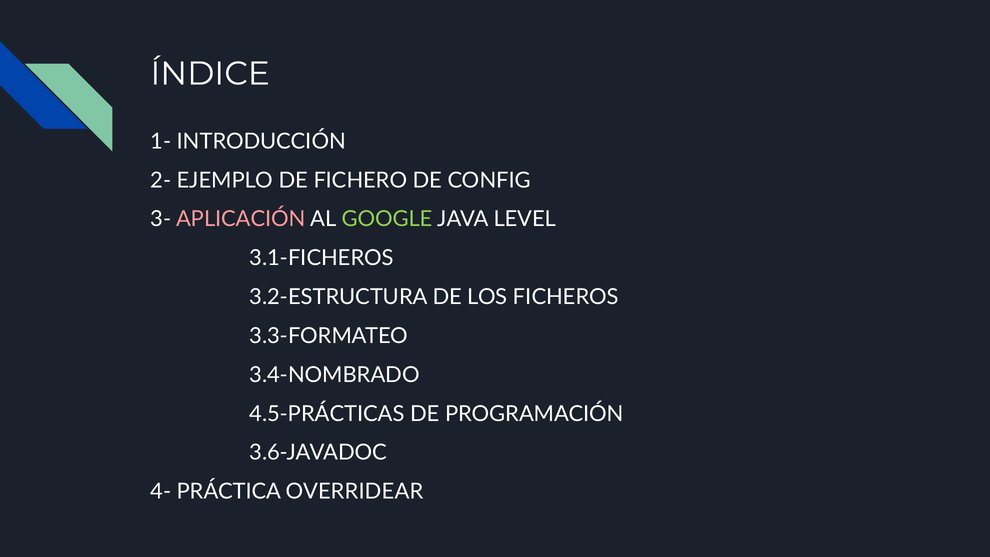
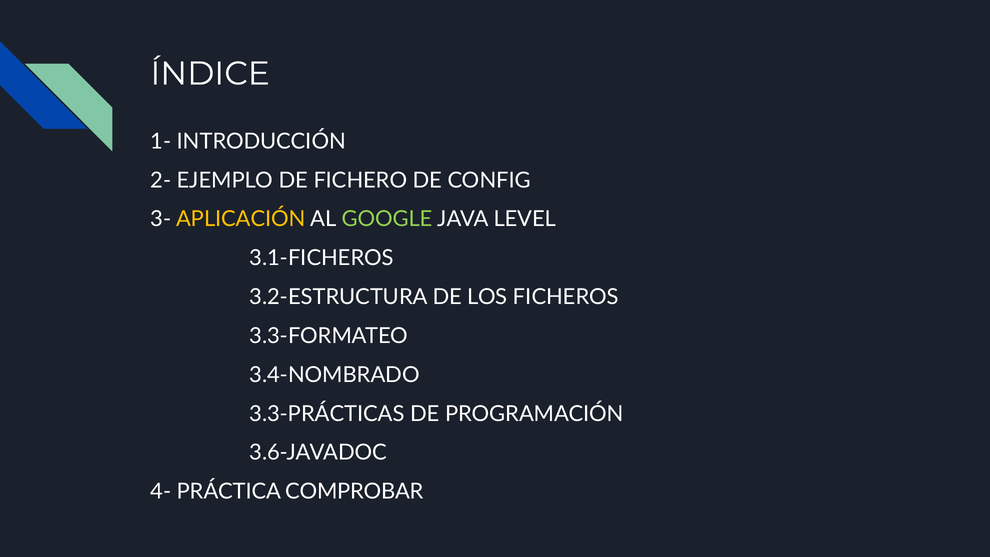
APLICACIÓN colour: pink -> yellow (241, 219)
4.5-PRÁCTICAS: 4.5-PRÁCTICAS -> 3.3-PRÁCTICAS (327, 414)
OVERRIDEAR: OVERRIDEAR -> COMPROBAR (355, 491)
